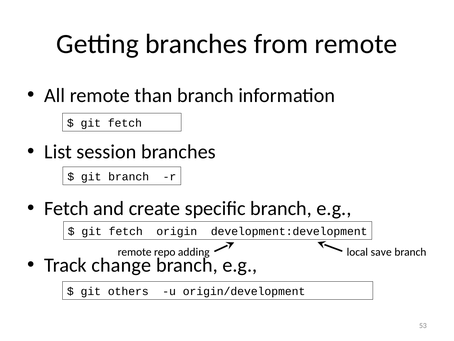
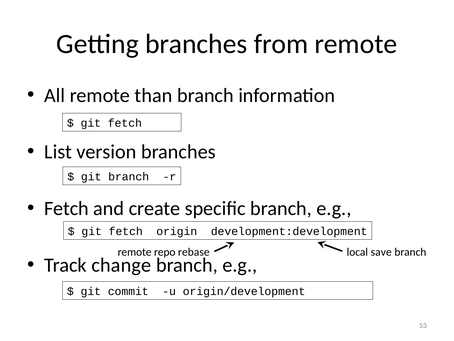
session: session -> version (106, 152)
adding: adding -> rebase (194, 252)
others: others -> commit (128, 291)
